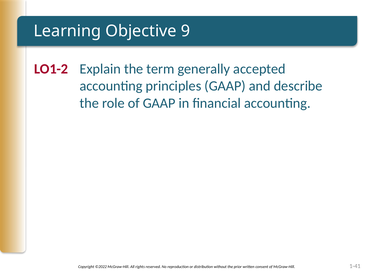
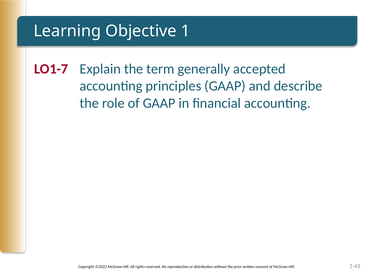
9: 9 -> 1 (185, 31)
LO1-2: LO1-2 -> LO1-7 (51, 69)
